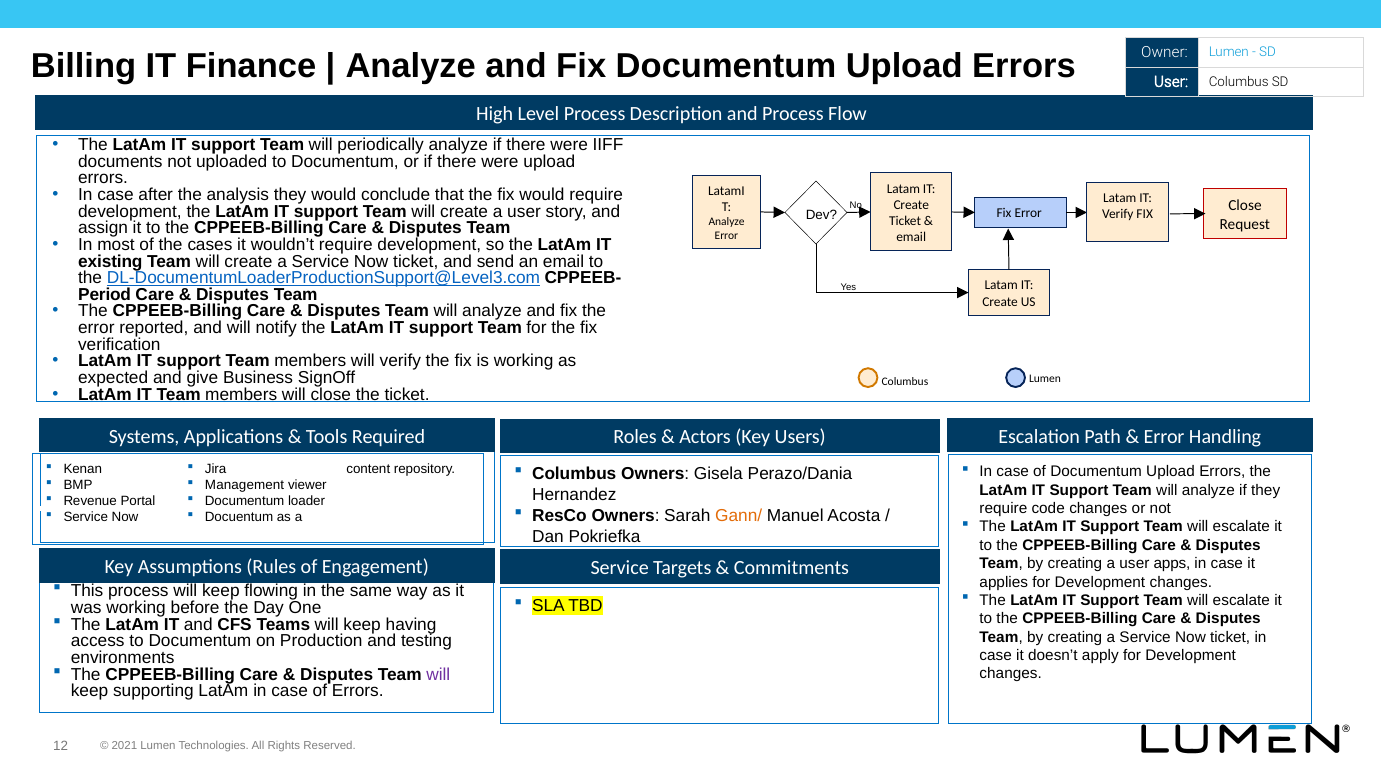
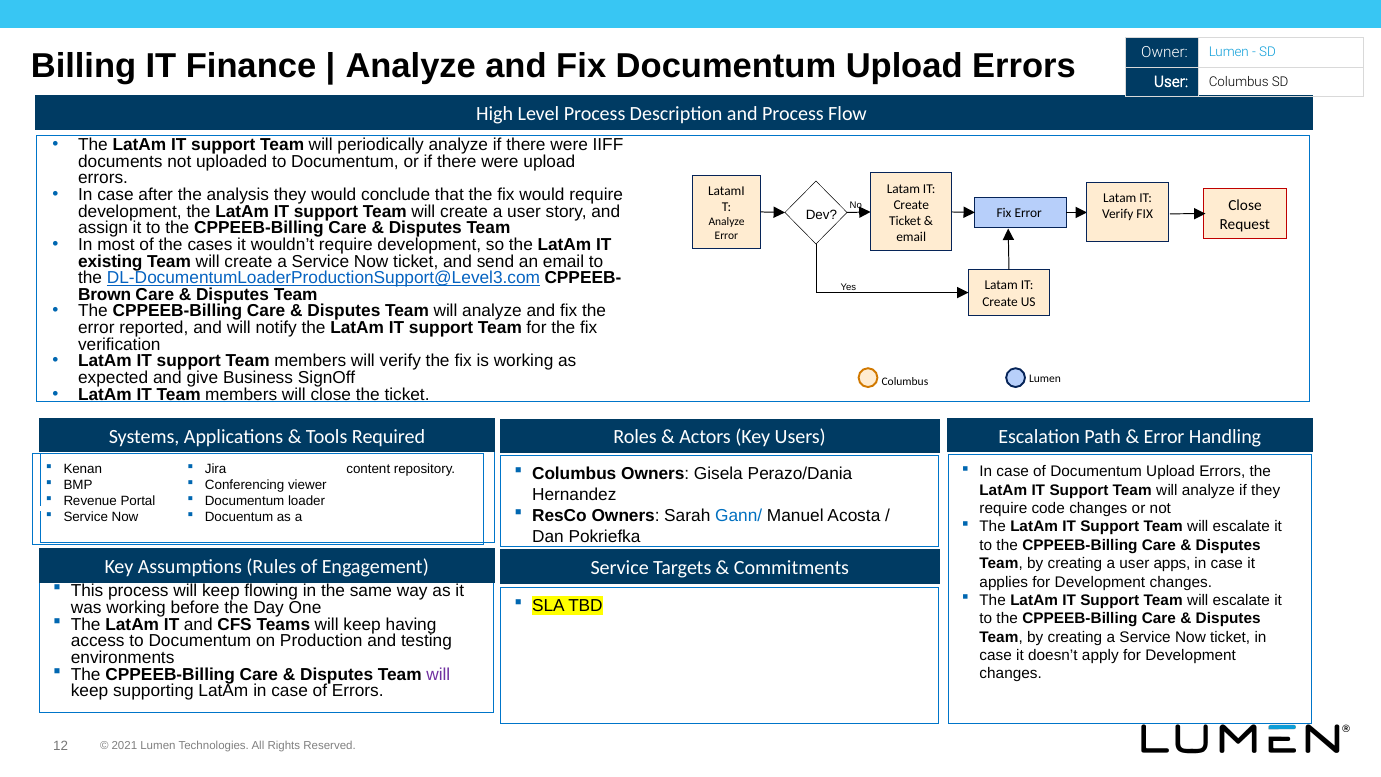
Period: Period -> Brown (105, 295)
Management: Management -> Conferencing (245, 485)
Gann/ colour: orange -> blue (739, 516)
